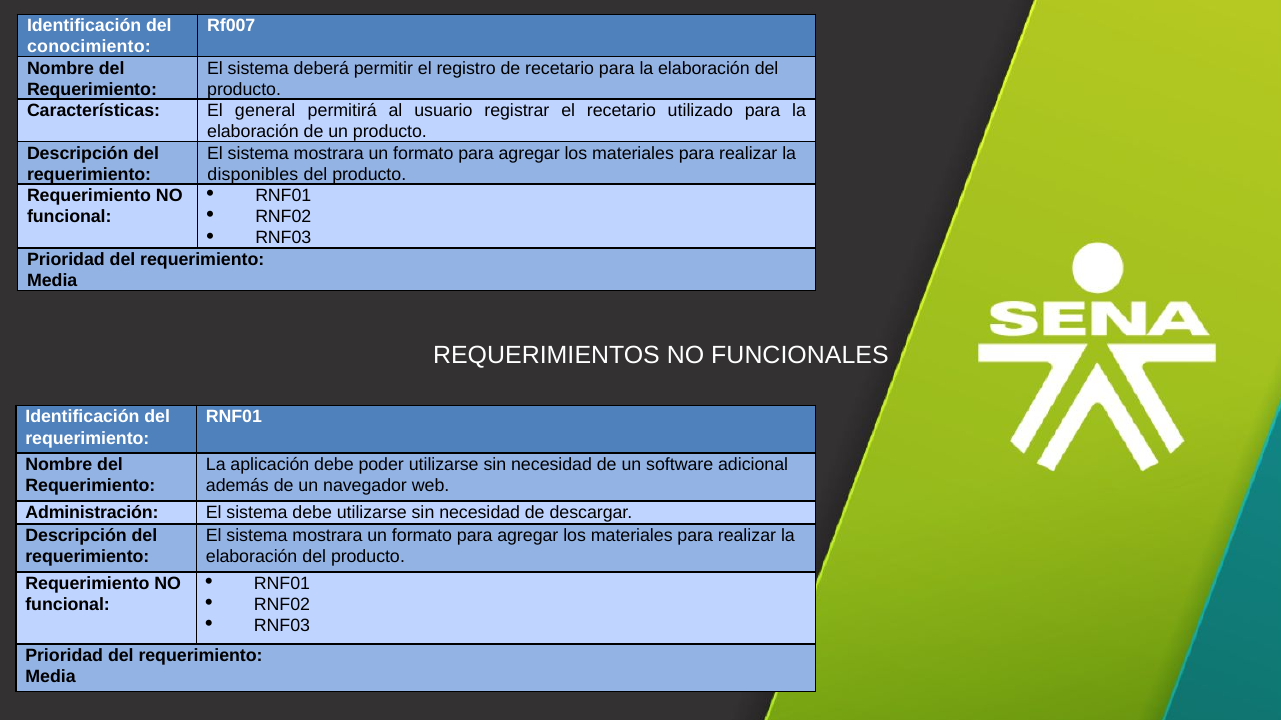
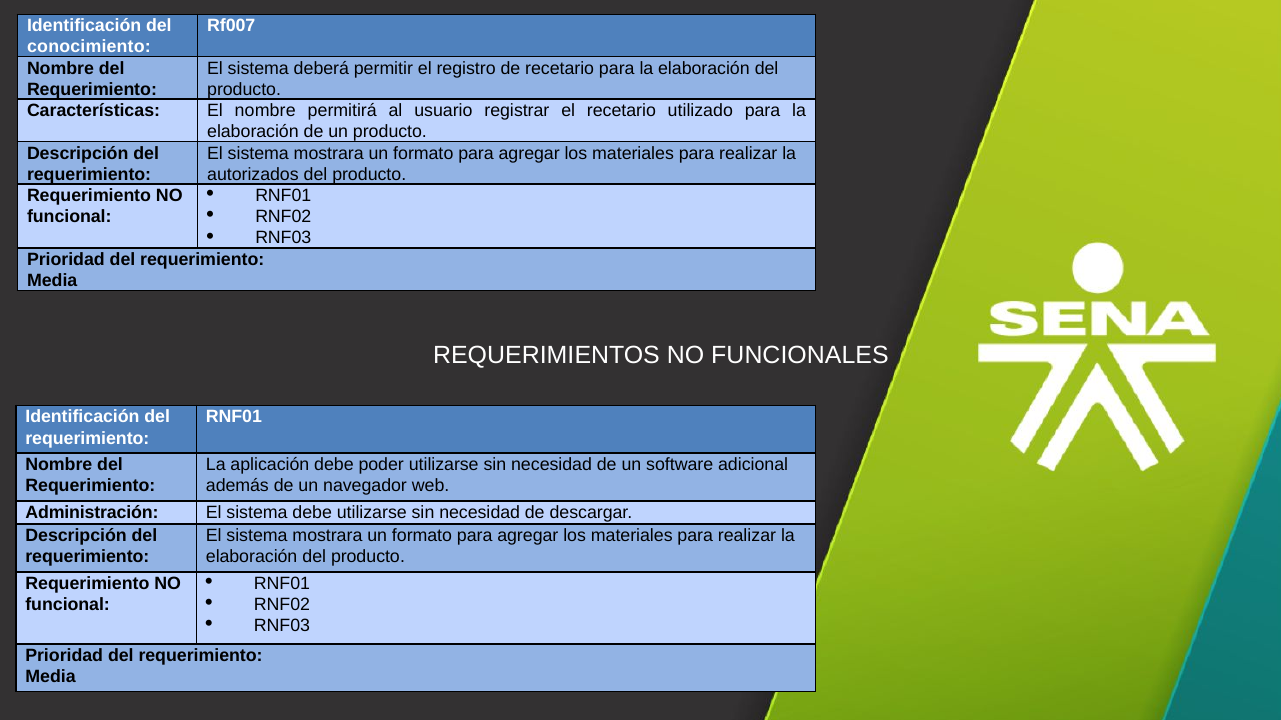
El general: general -> nombre (265, 111)
disponibles: disponibles -> autorizados (253, 175)
